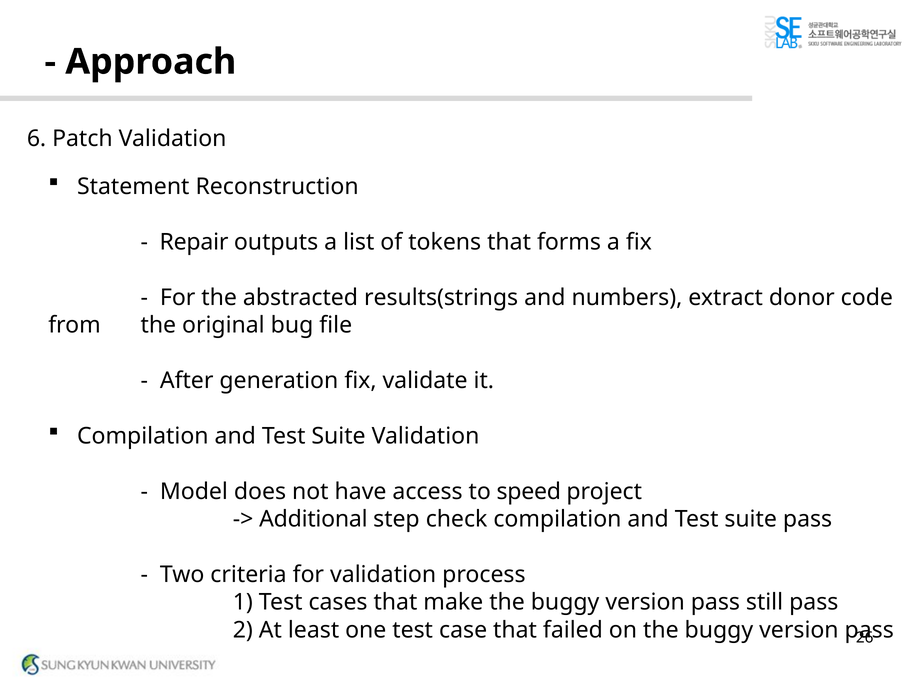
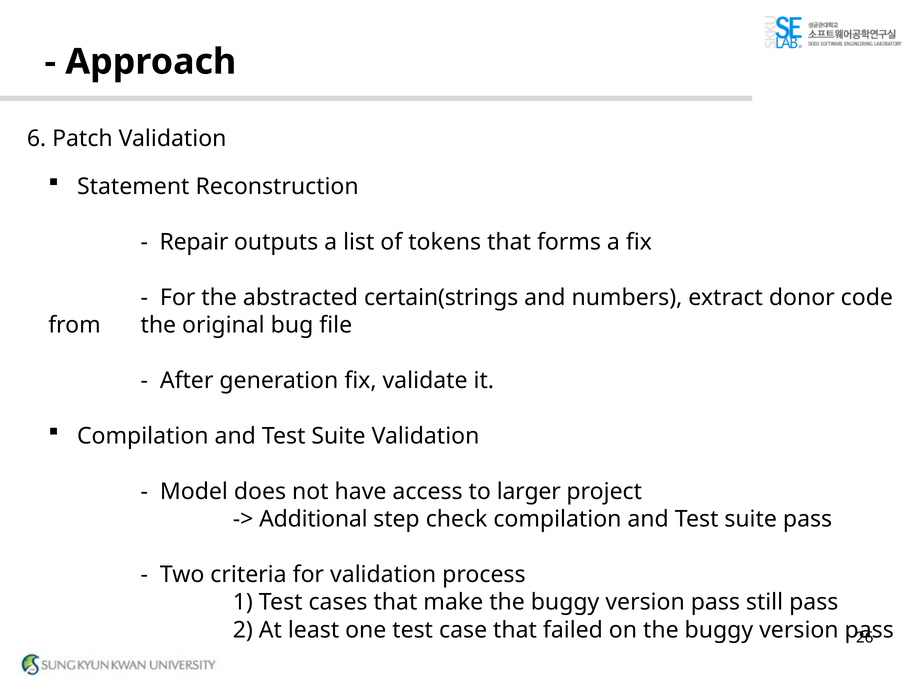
results(strings: results(strings -> certain(strings (441, 297)
speed: speed -> larger (529, 491)
